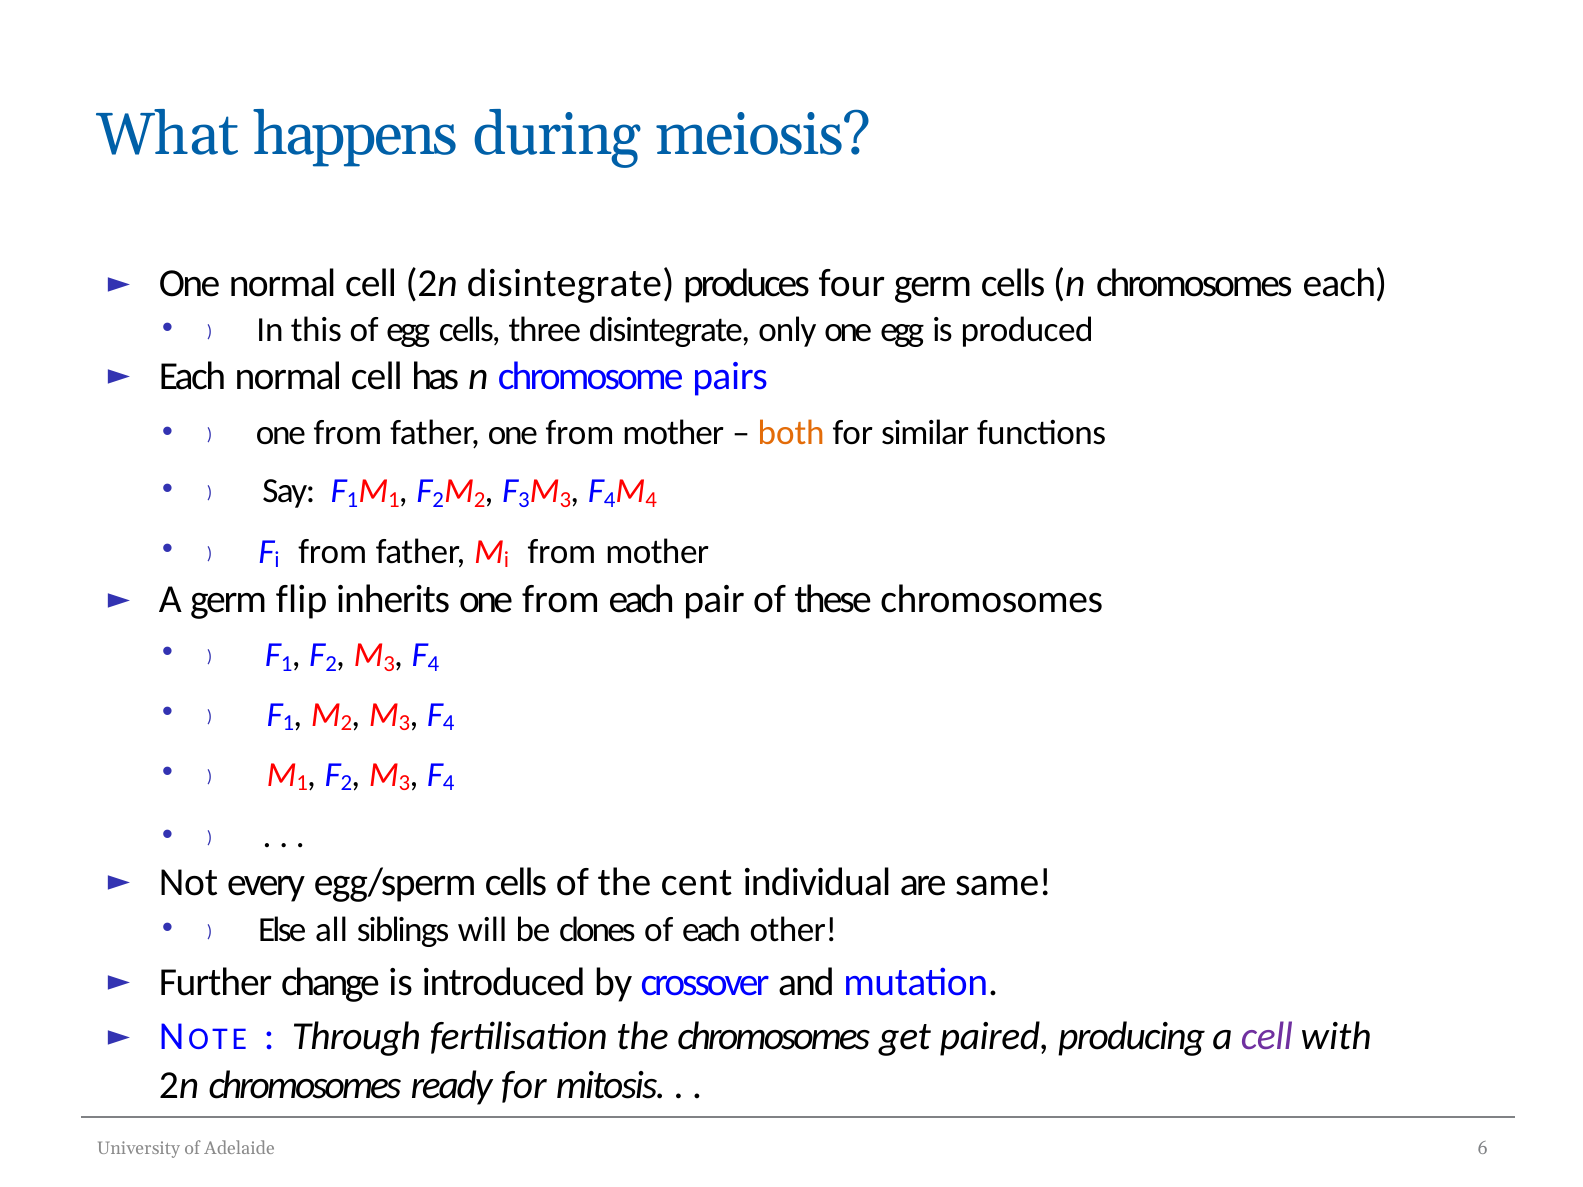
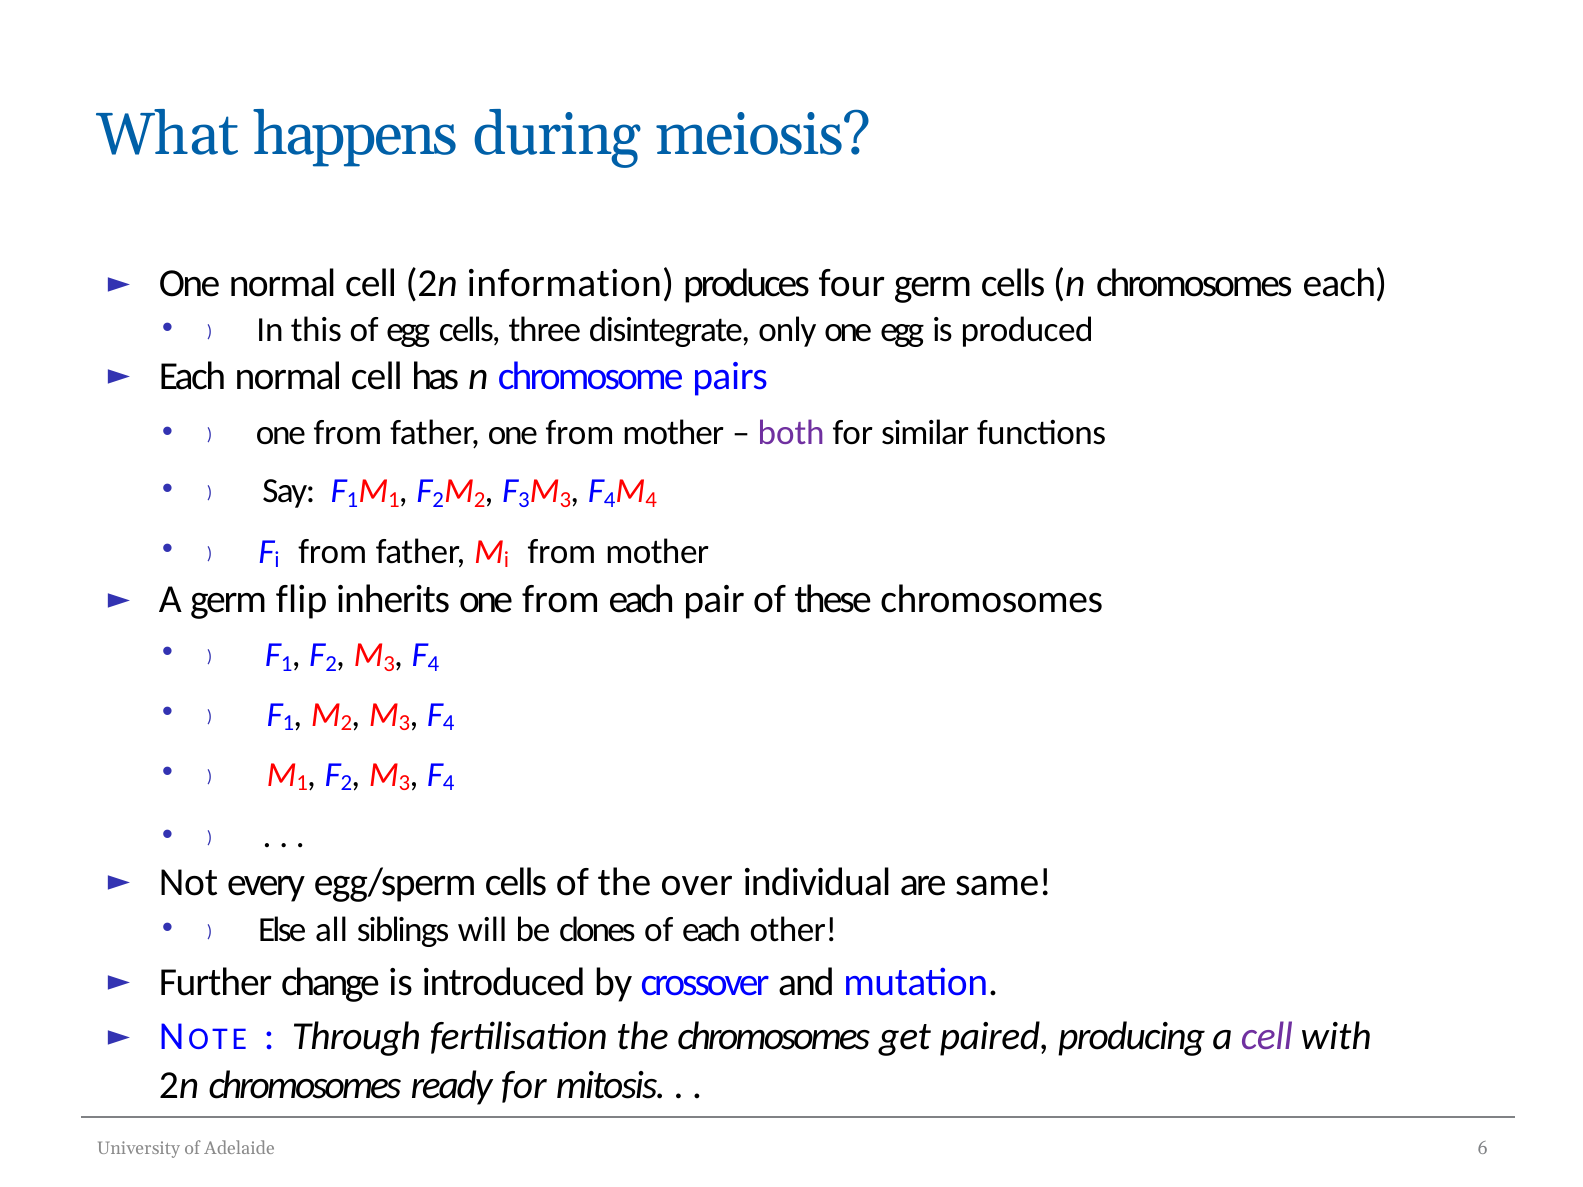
2n disintegrate: disintegrate -> information (571, 284)
both colour: orange -> purple (791, 433)
cent: cent -> over (697, 883)
